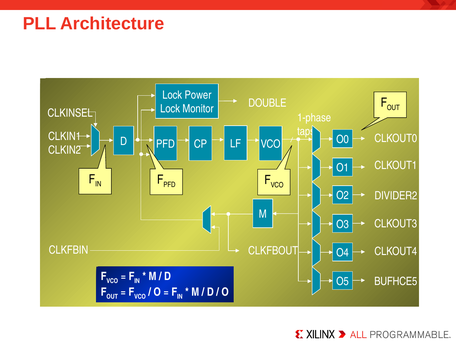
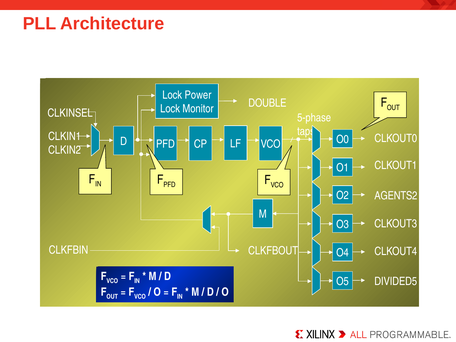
1-phase: 1-phase -> 5-phase (314, 118)
DIVIDER2: DIVIDER2 -> AGENTS2 (396, 196)
BUFHCE5: BUFHCE5 -> DIVIDED5 (396, 281)
